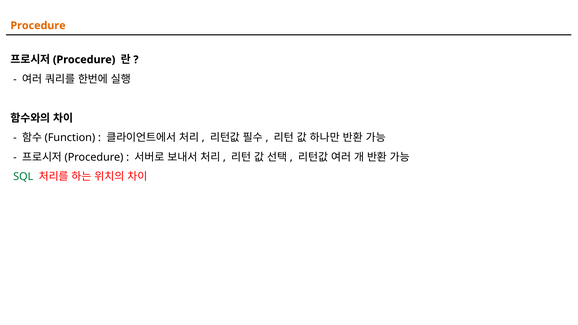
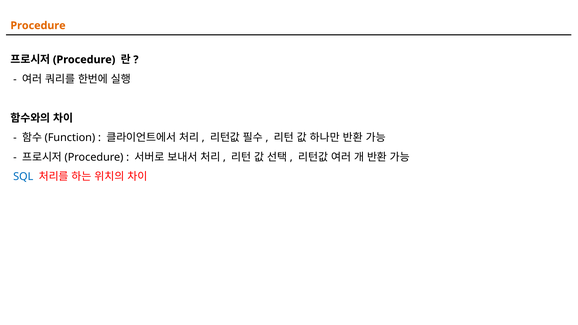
SQL colour: green -> blue (23, 177)
